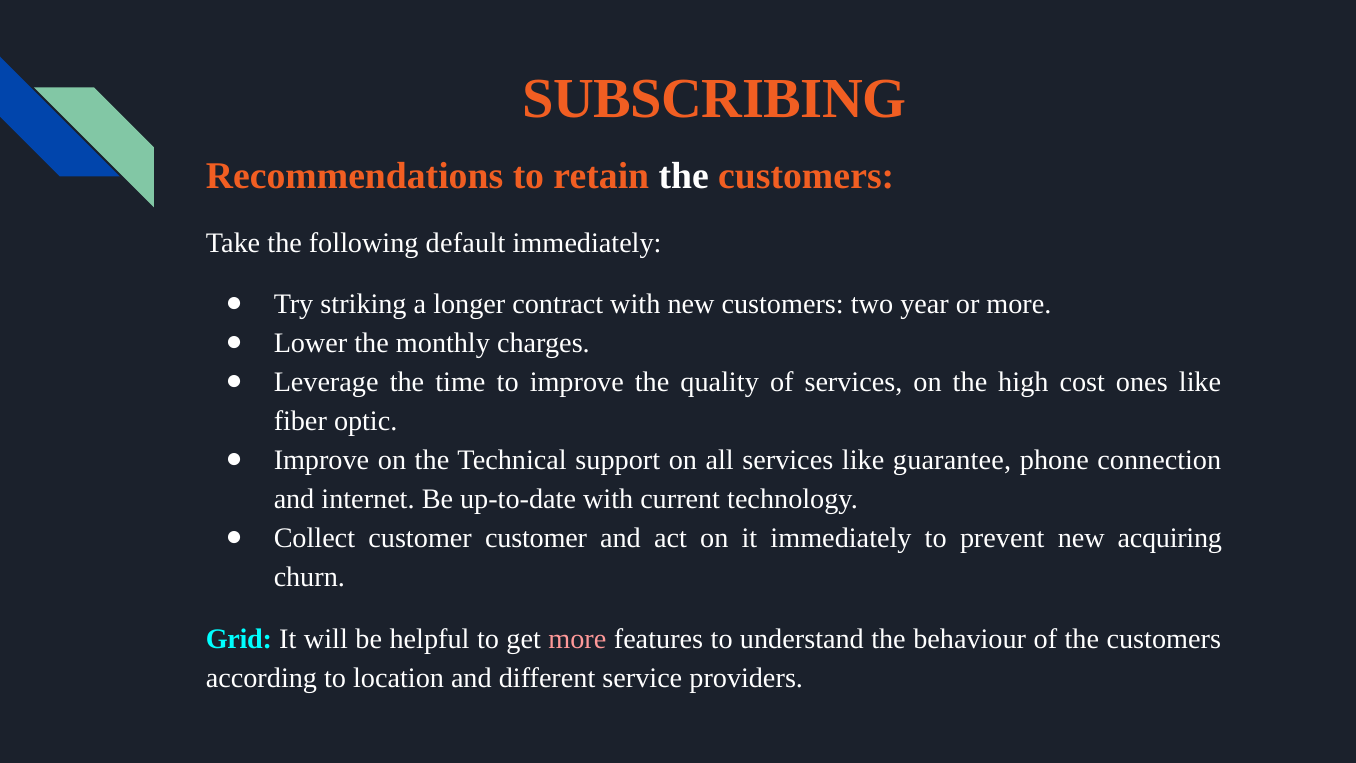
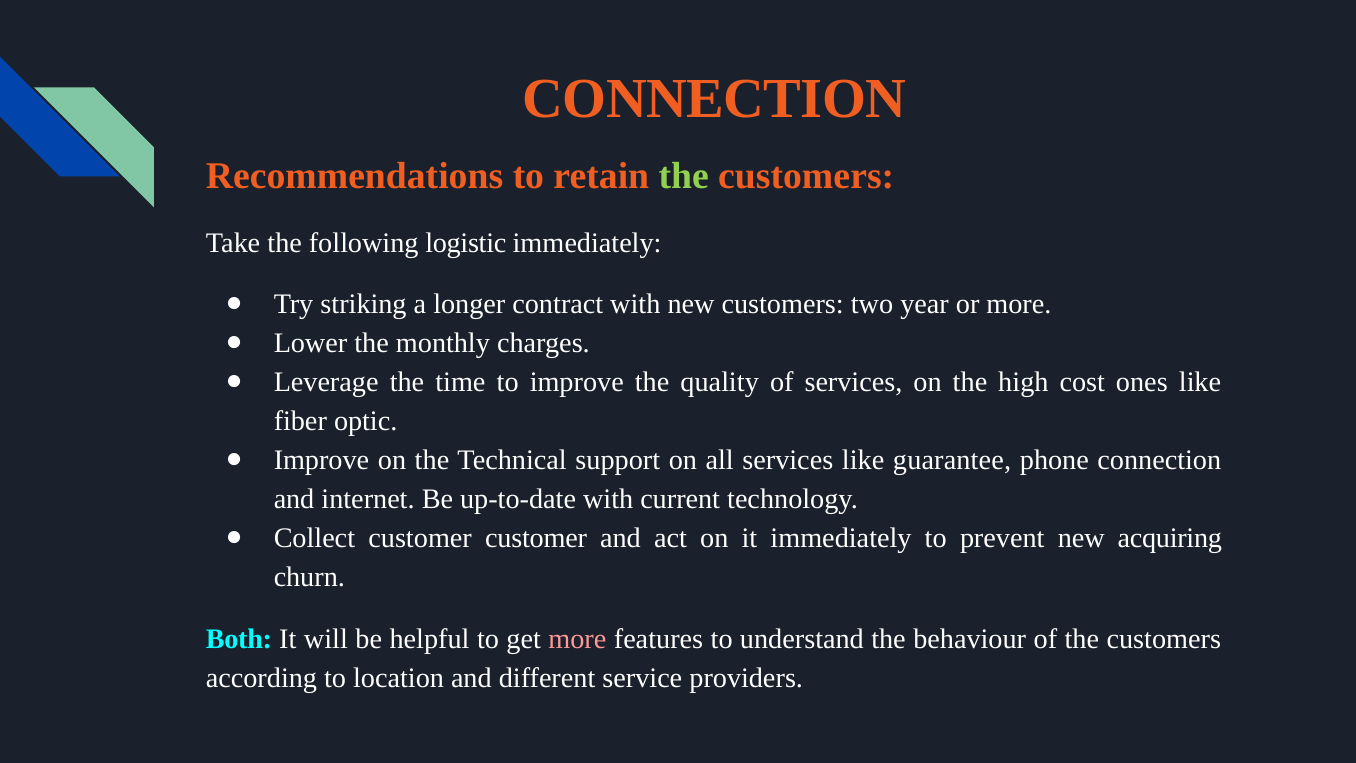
SUBSCRIBING: SUBSCRIBING -> CONNECTION (715, 98)
the colour: white -> light green (684, 176)
default: default -> logistic (466, 243)
Grid: Grid -> Both (239, 639)
